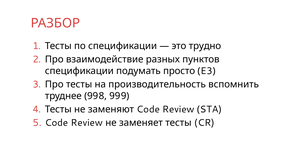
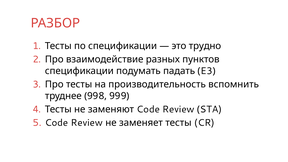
просто: просто -> падать (179, 71)
